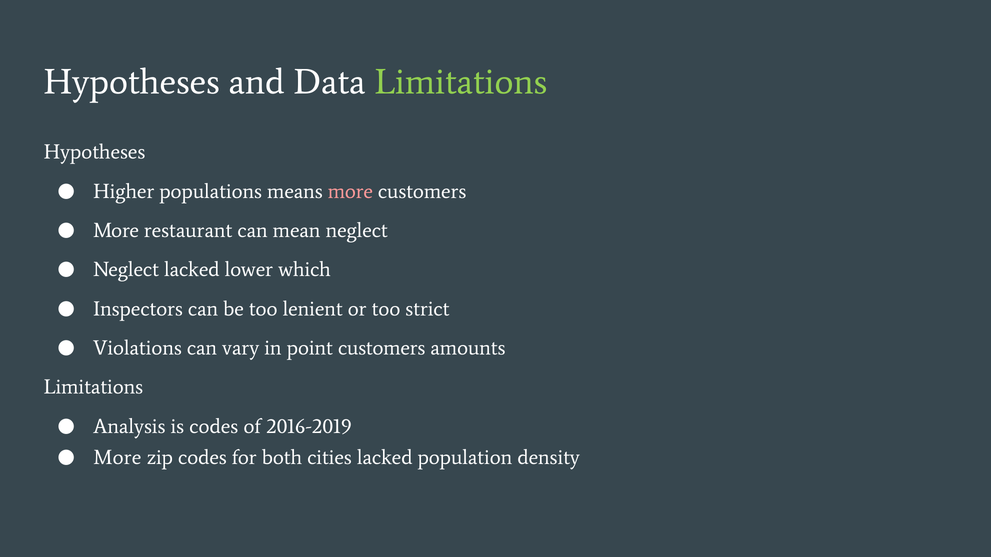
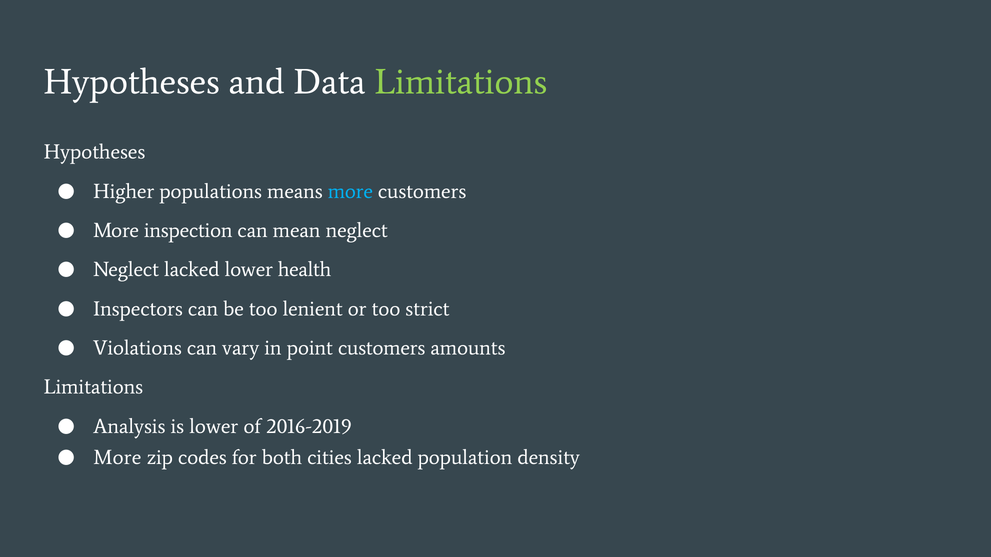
more colour: pink -> light blue (350, 191)
restaurant: restaurant -> inspection (188, 231)
which: which -> health (305, 270)
is codes: codes -> lower (214, 427)
